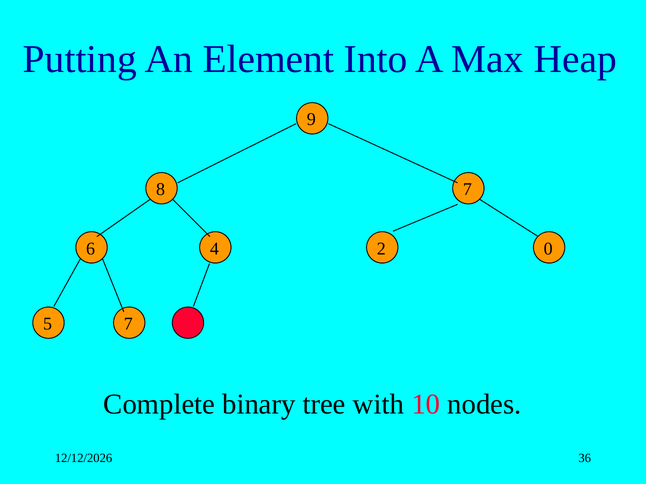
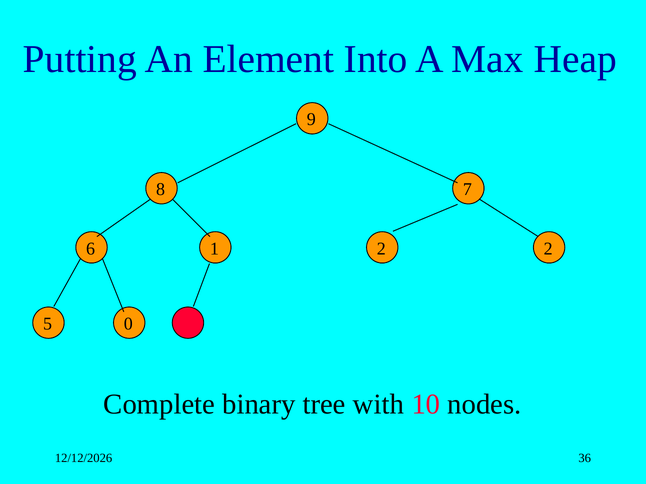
4: 4 -> 1 (214, 249)
2 0: 0 -> 2 (548, 249)
5 7: 7 -> 0 (128, 324)
